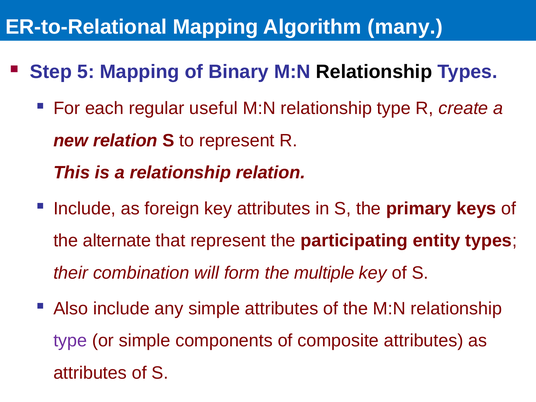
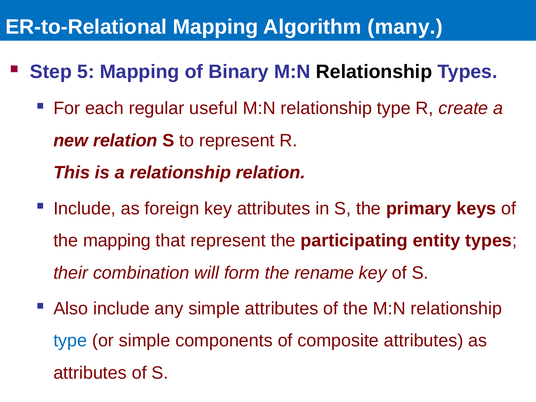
the alternate: alternate -> mapping (117, 241)
multiple: multiple -> rename (324, 273)
type colour: purple -> blue (70, 341)
